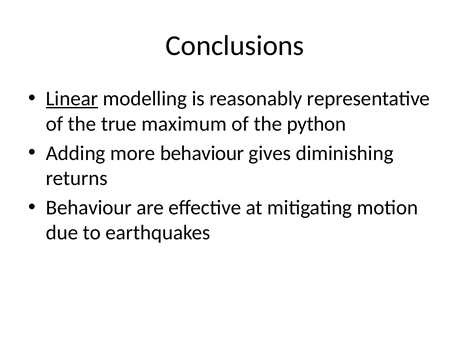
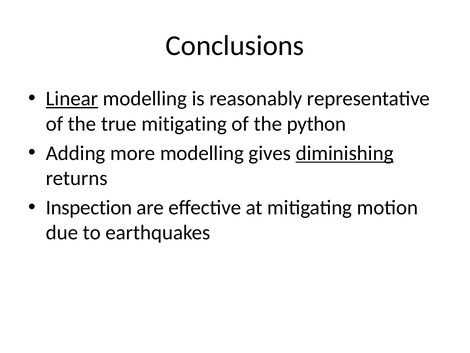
true maximum: maximum -> mitigating (184, 124)
more behaviour: behaviour -> modelling (202, 153)
diminishing underline: none -> present (345, 153)
Behaviour: Behaviour -> Inspection (89, 207)
